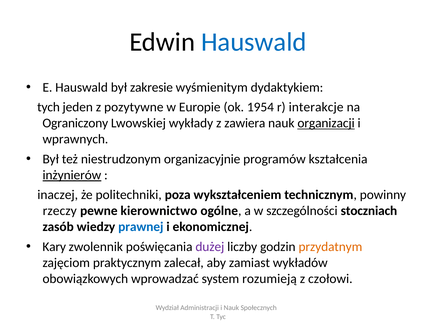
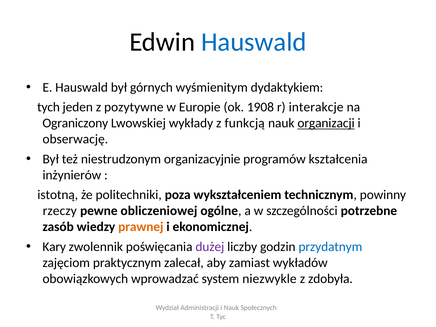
zakresie: zakresie -> górnych (151, 87)
1954: 1954 -> 1908 (260, 107)
zawiera: zawiera -> funkcją (245, 123)
wprawnych: wprawnych -> obserwację (75, 139)
inżynierów underline: present -> none (72, 175)
inaczej: inaczej -> istotną (58, 195)
kierownictwo: kierownictwo -> obliczeniowej (159, 211)
stoczniach: stoczniach -> potrzebne (369, 211)
prawnej colour: blue -> orange (141, 227)
przydatnym colour: orange -> blue (330, 247)
rozumieją: rozumieją -> niezwykle (269, 279)
czołowi: czołowi -> zdobyła (330, 279)
